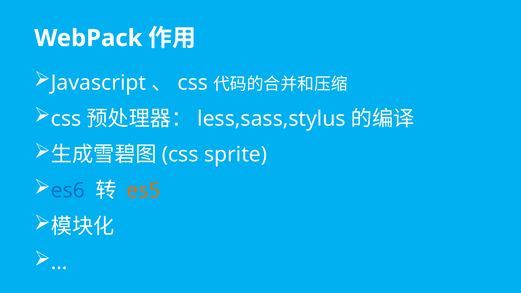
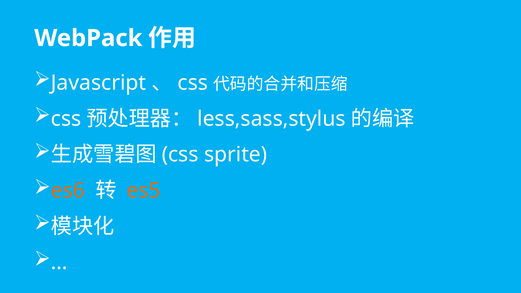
es6 colour: blue -> orange (68, 191)
